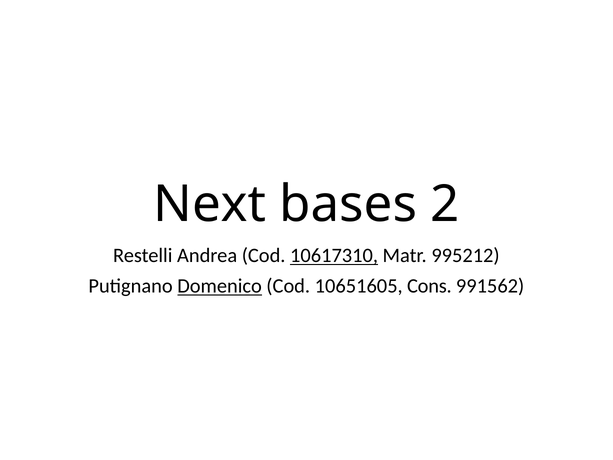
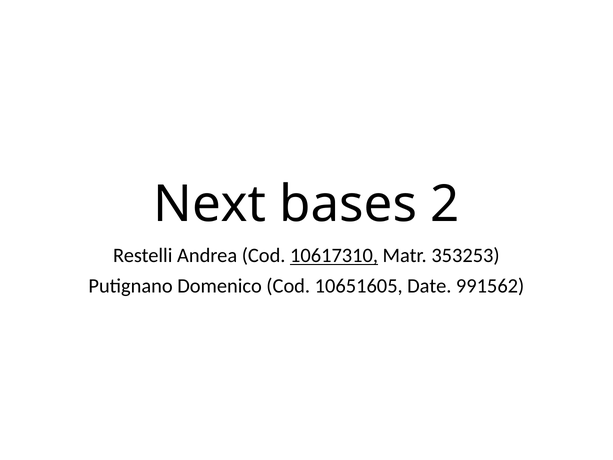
995212: 995212 -> 353253 (466, 255)
Domenico underline: present -> none (220, 286)
Cons: Cons -> Date (429, 286)
